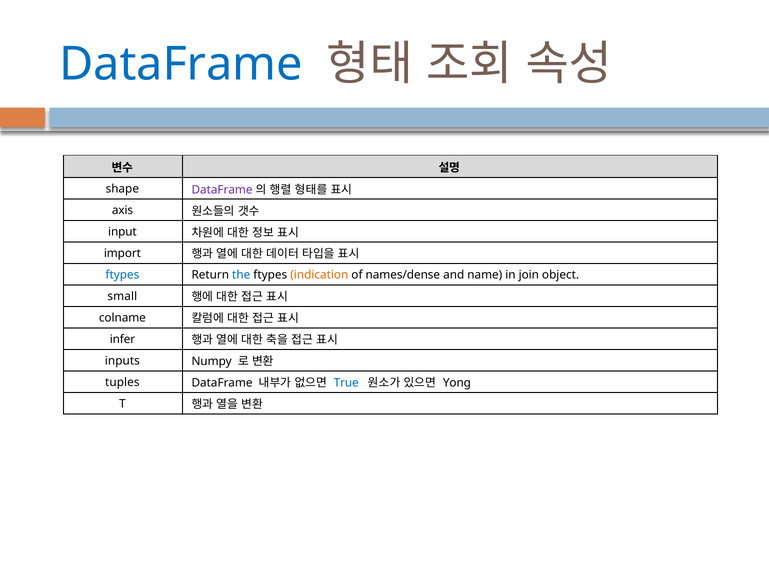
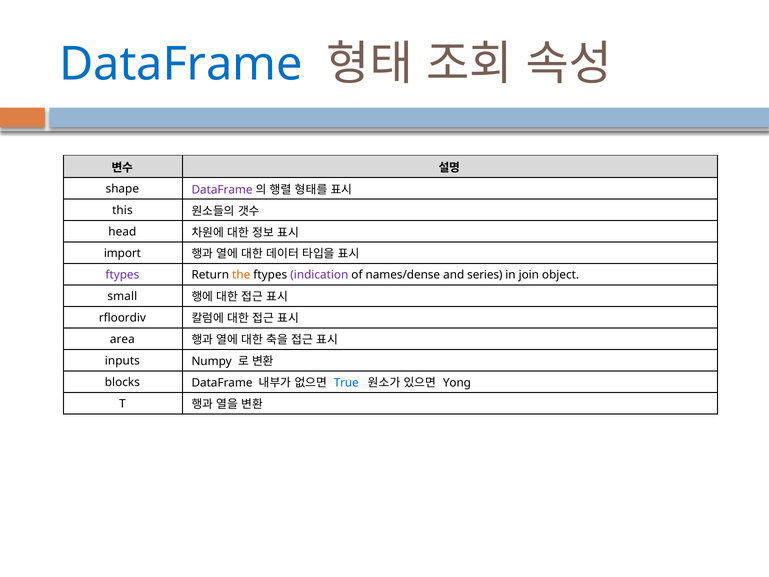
axis: axis -> this (122, 210)
input: input -> head (122, 232)
ftypes colour: blue -> purple (122, 275)
the colour: blue -> orange (241, 275)
indication colour: orange -> purple (319, 275)
name: name -> series (485, 275)
colname: colname -> rfloordiv (122, 318)
infer: infer -> area (122, 339)
tuples: tuples -> blocks (122, 382)
